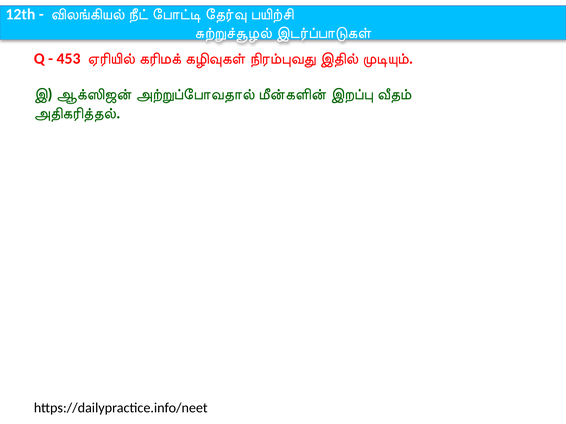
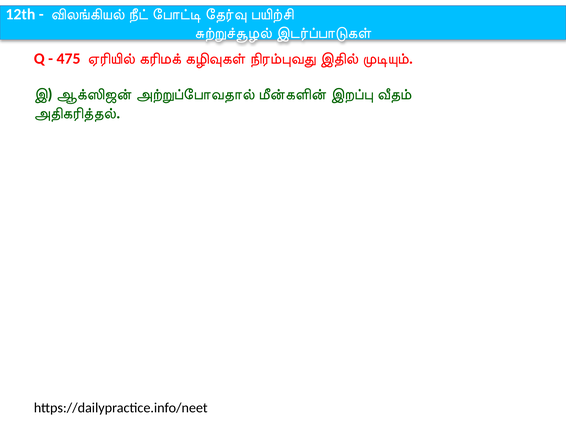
453: 453 -> 475 (69, 59)
